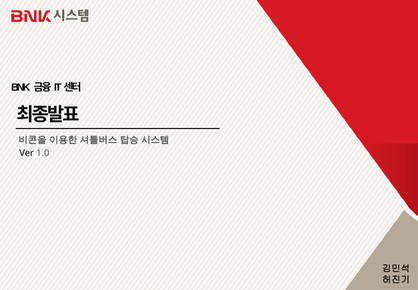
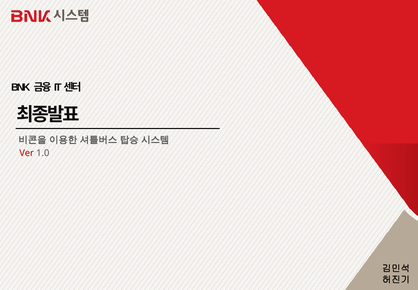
Ver colour: black -> red (27, 153)
